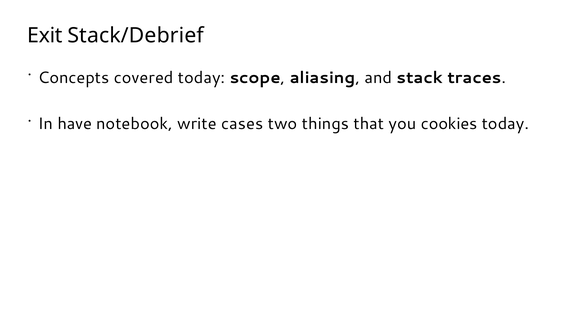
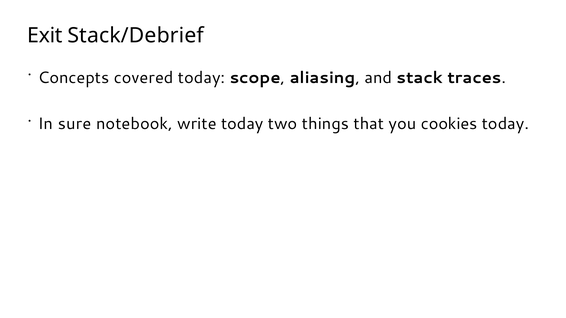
have: have -> sure (75, 124)
write cases: cases -> today (242, 124)
